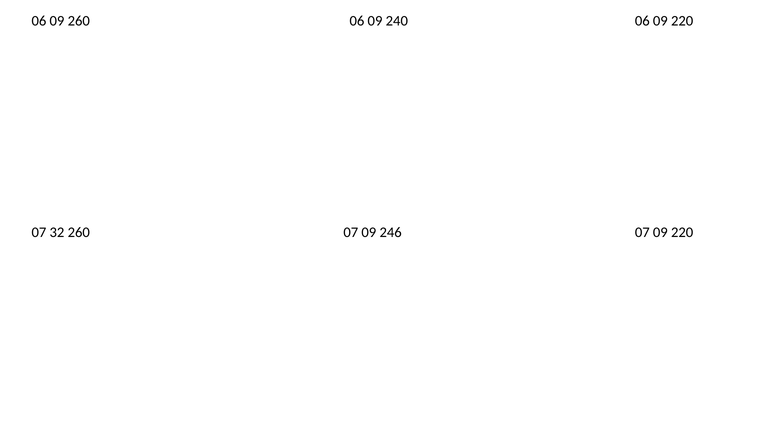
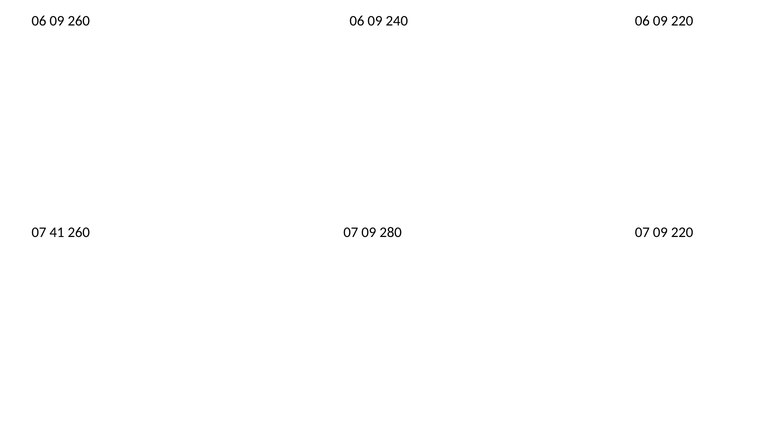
32: 32 -> 41 (57, 232)
246: 246 -> 280 (391, 232)
